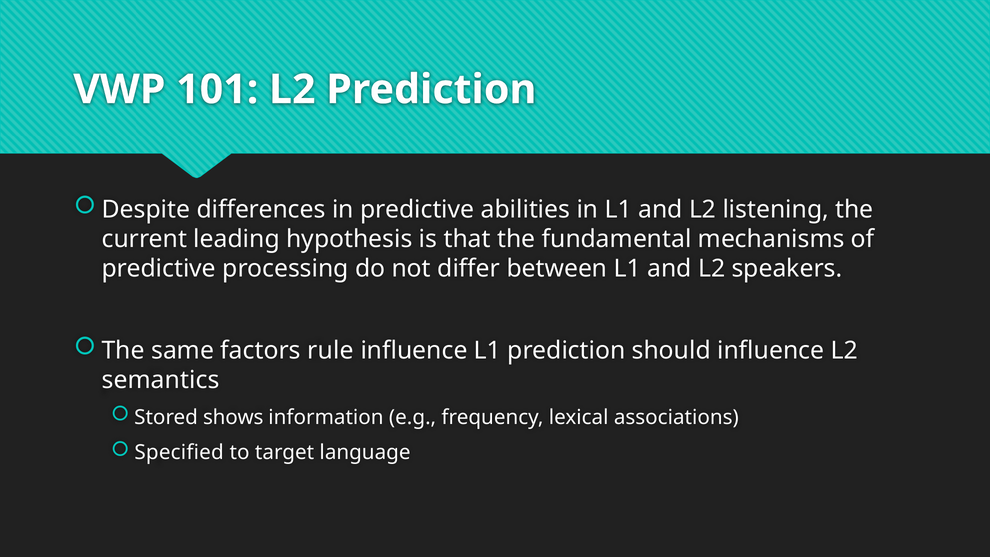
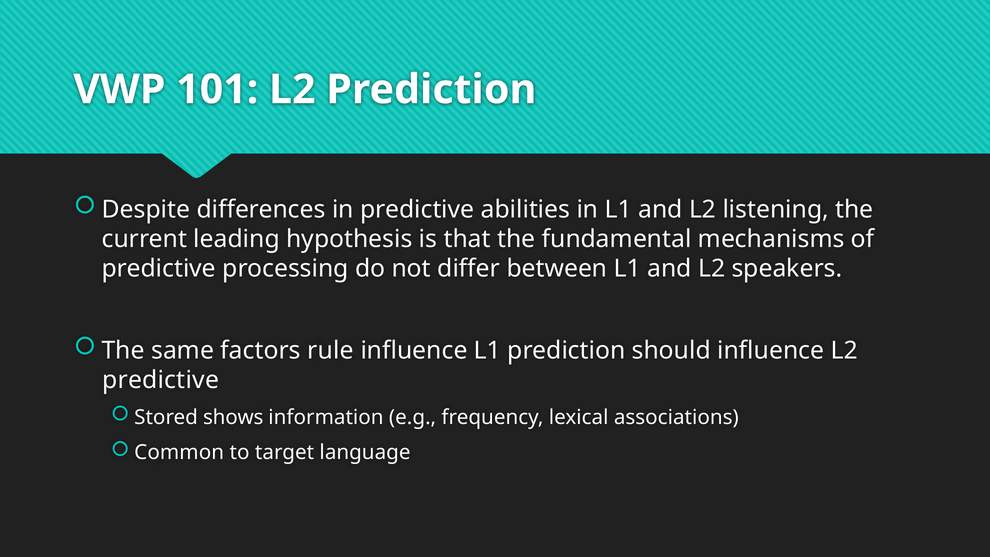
semantics: semantics -> predictive (161, 380)
Specified: Specified -> Common (179, 452)
